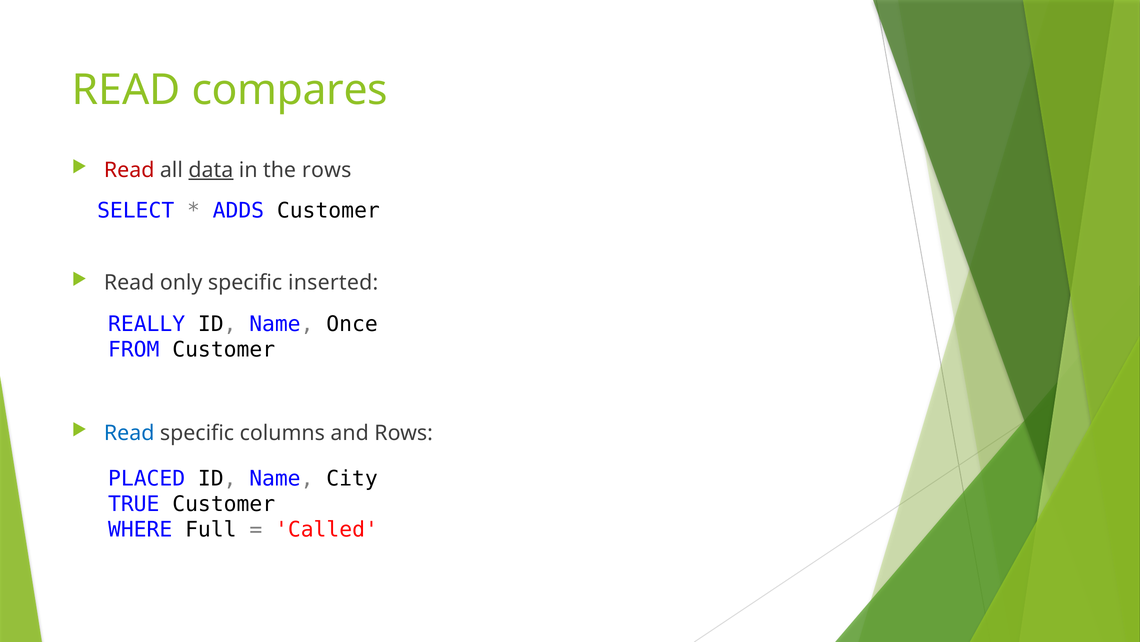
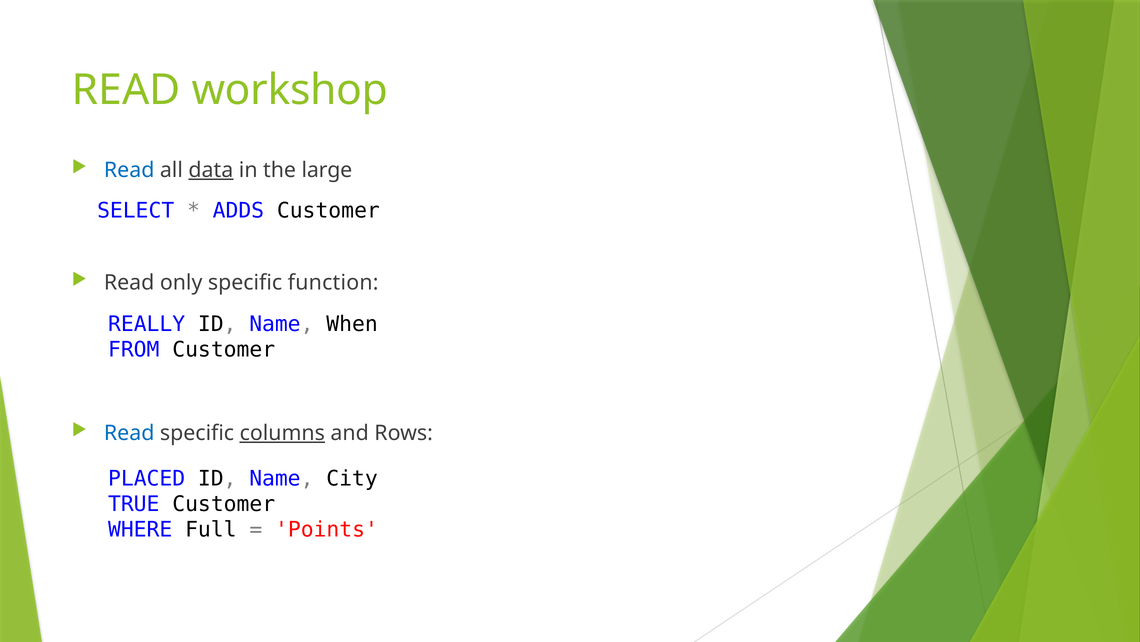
compares: compares -> workshop (290, 90)
Read colour: red -> blue (129, 170)
the rows: rows -> large (327, 170)
inserted: inserted -> function (333, 283)
Once: Once -> When (352, 324)
columns underline: none -> present (282, 433)
Called: Called -> Points (326, 529)
